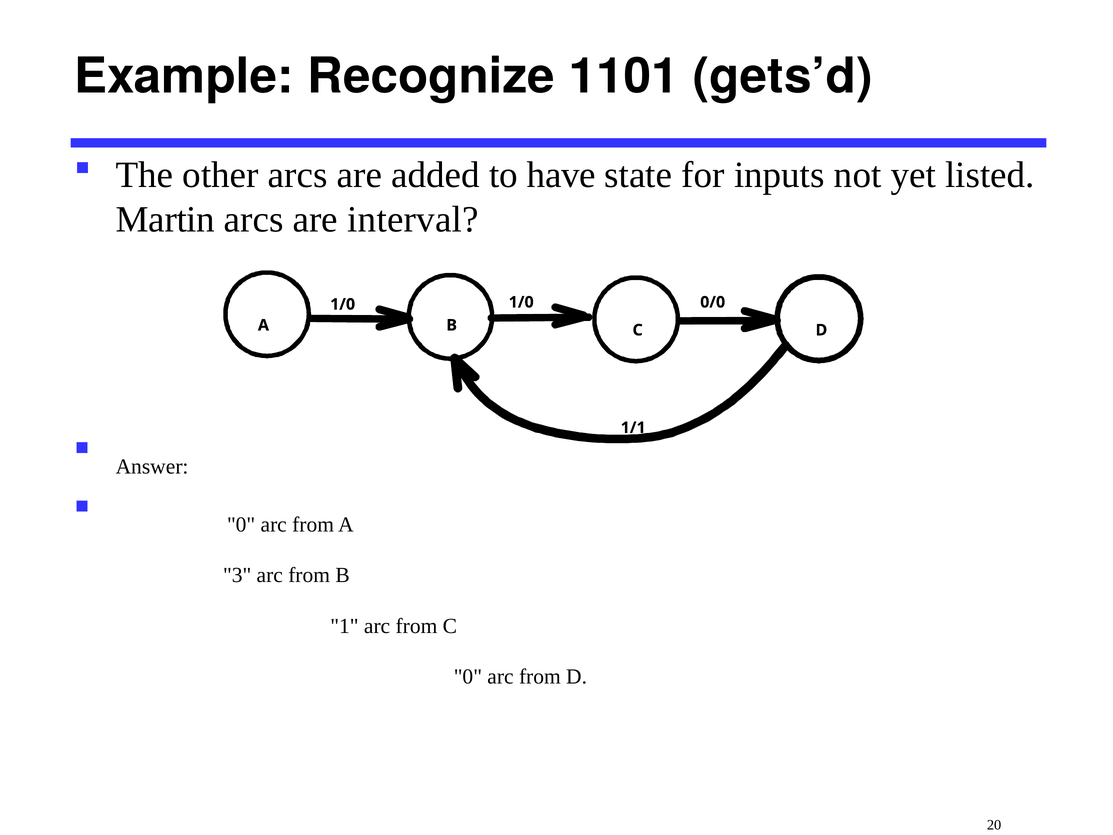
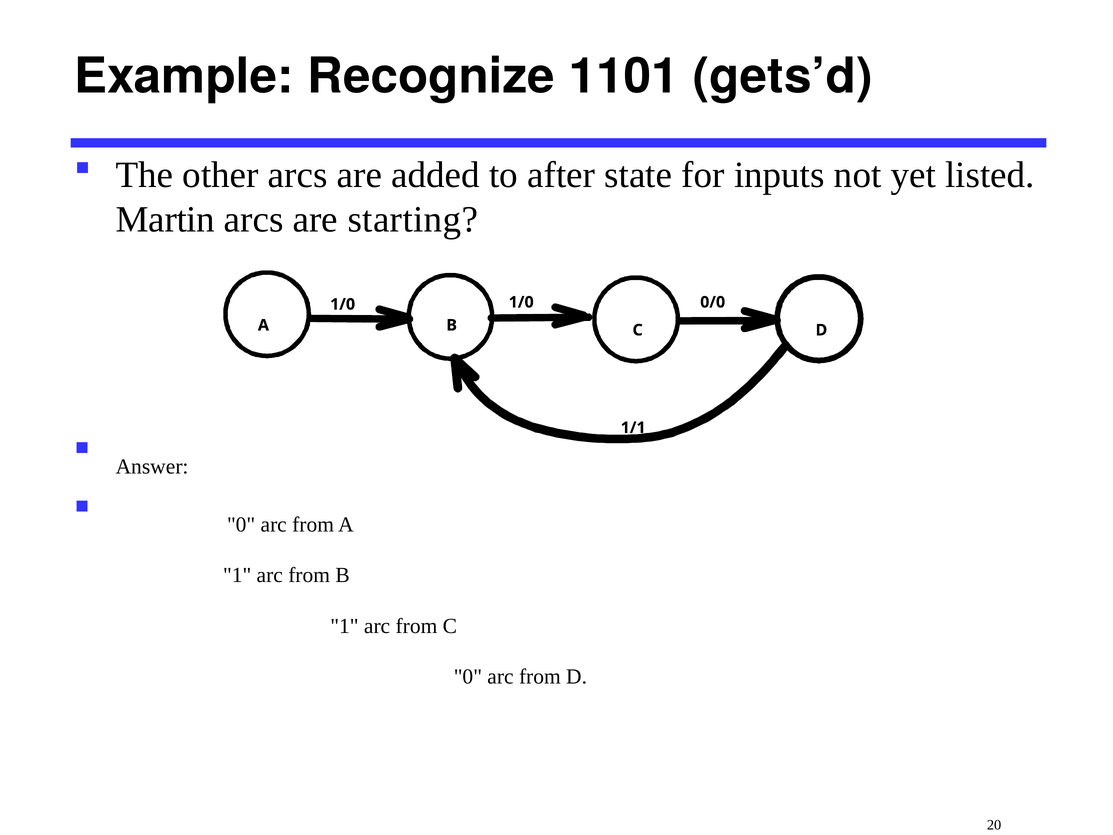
have: have -> after (561, 175)
interval: interval -> starting (413, 220)
3: 3 -> 1 (237, 575)
